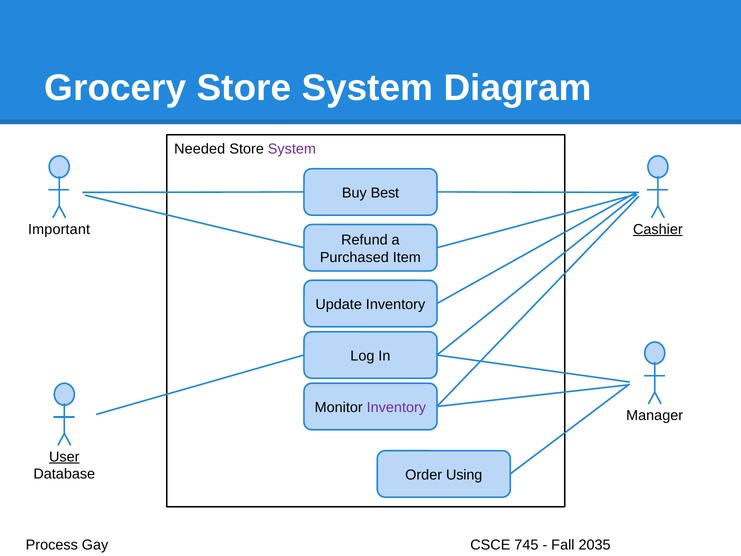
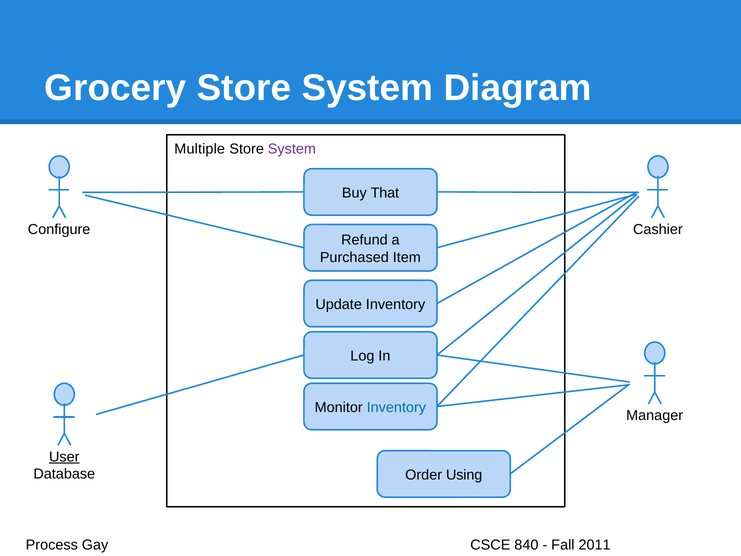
Needed: Needed -> Multiple (200, 149)
Best: Best -> That (385, 193)
Important: Important -> Configure (59, 229)
Cashier underline: present -> none (658, 229)
Inventory colour: purple -> blue (396, 407)
745: 745 -> 840 (526, 545)
2035: 2035 -> 2011 (595, 545)
